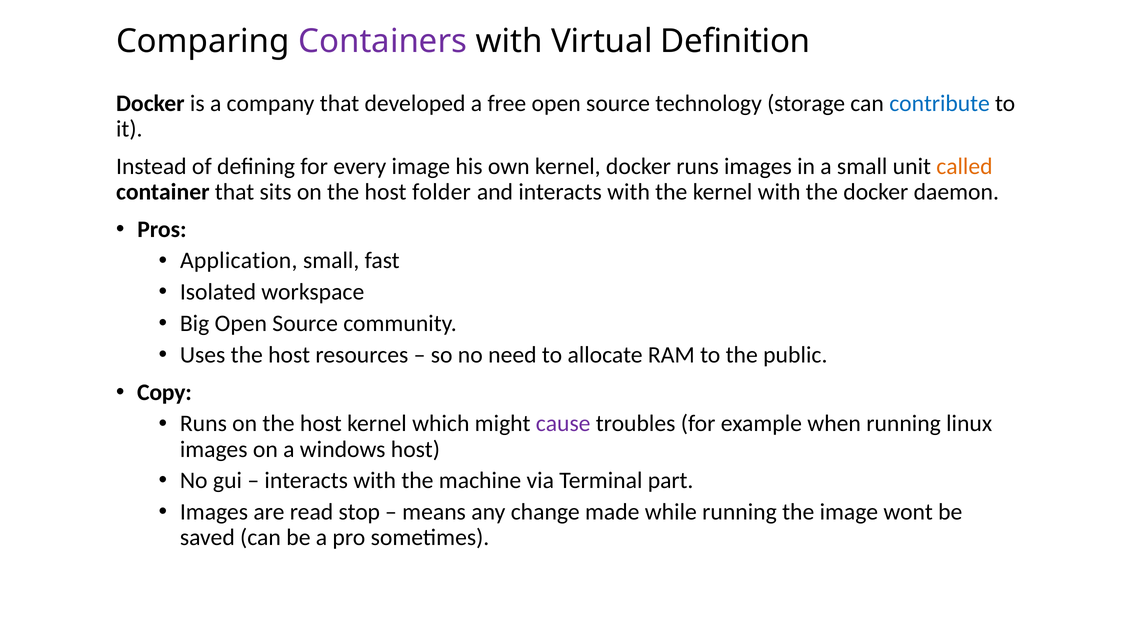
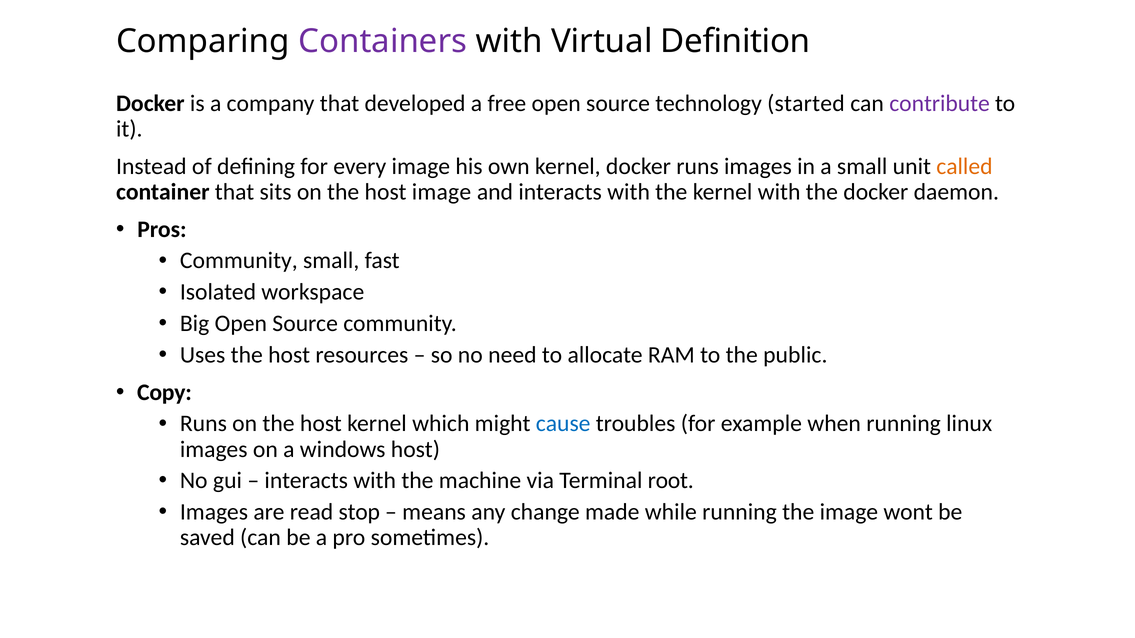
storage: storage -> started (806, 104)
contribute colour: blue -> purple (940, 104)
host folder: folder -> image (442, 192)
Application: Application -> Community (239, 261)
cause colour: purple -> blue (563, 424)
part: part -> root (671, 481)
